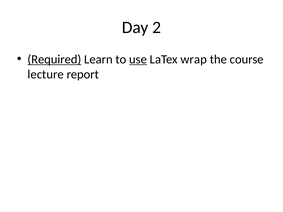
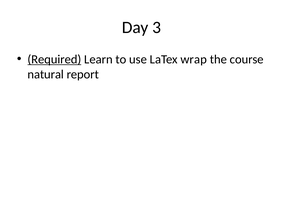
2: 2 -> 3 (157, 27)
use underline: present -> none (138, 59)
lecture: lecture -> natural (46, 74)
